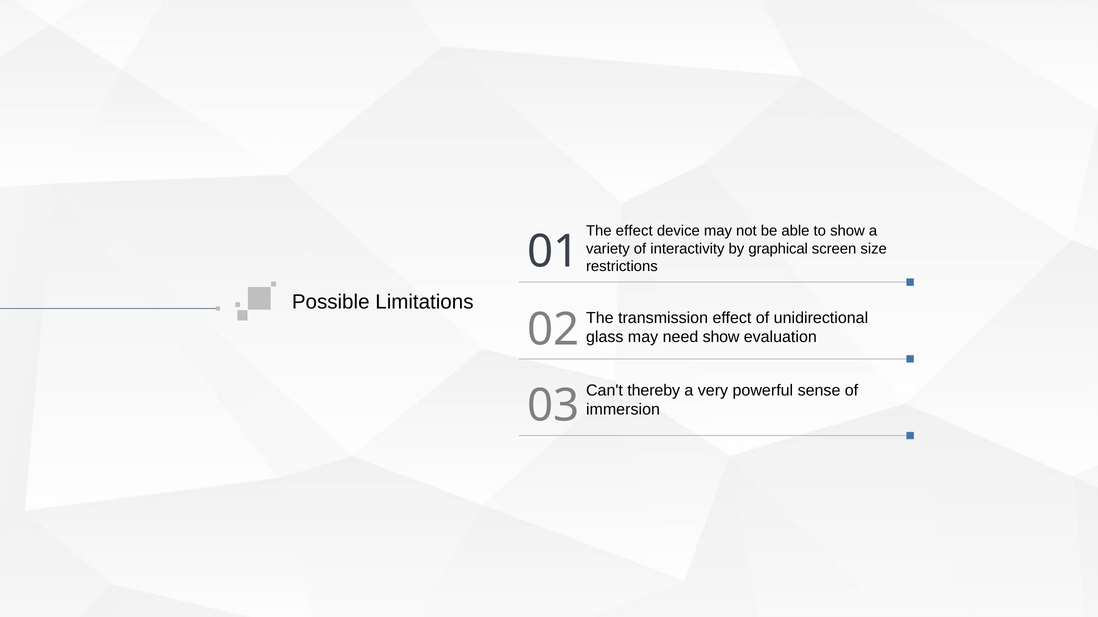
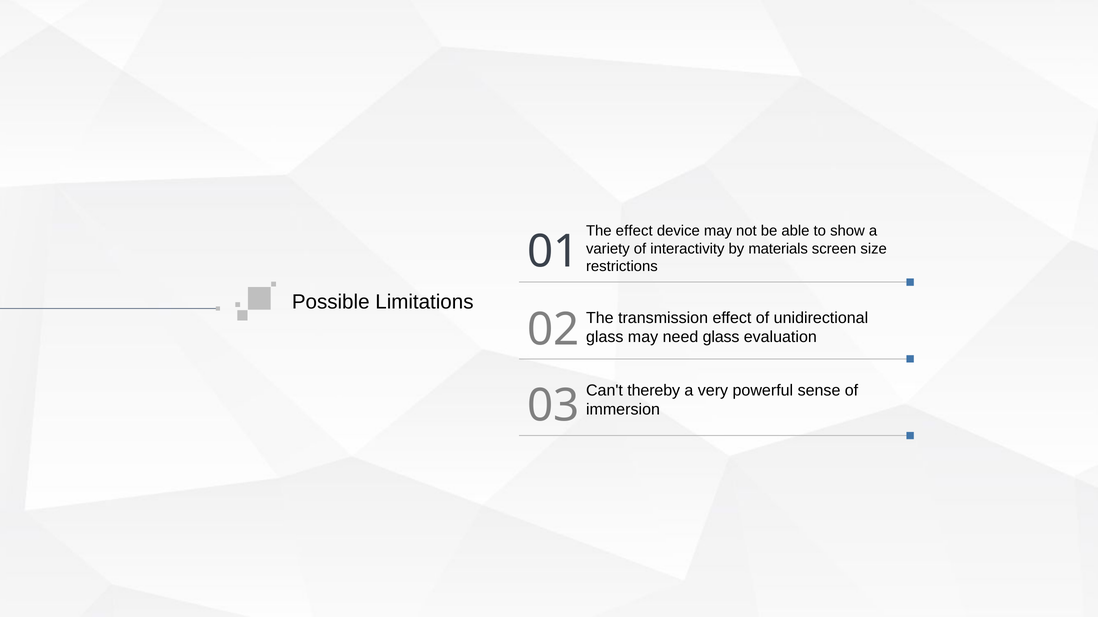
graphical: graphical -> materials (778, 249)
need show: show -> glass (721, 338)
